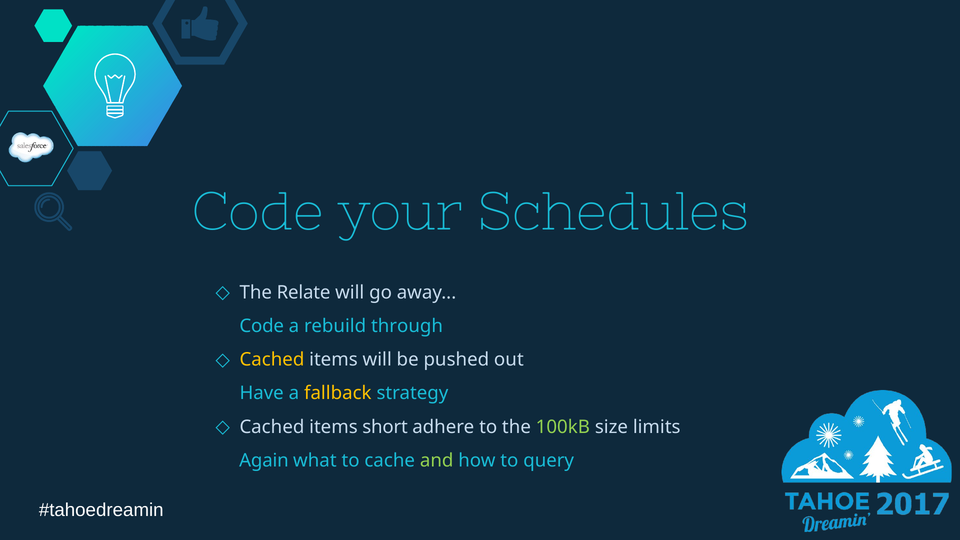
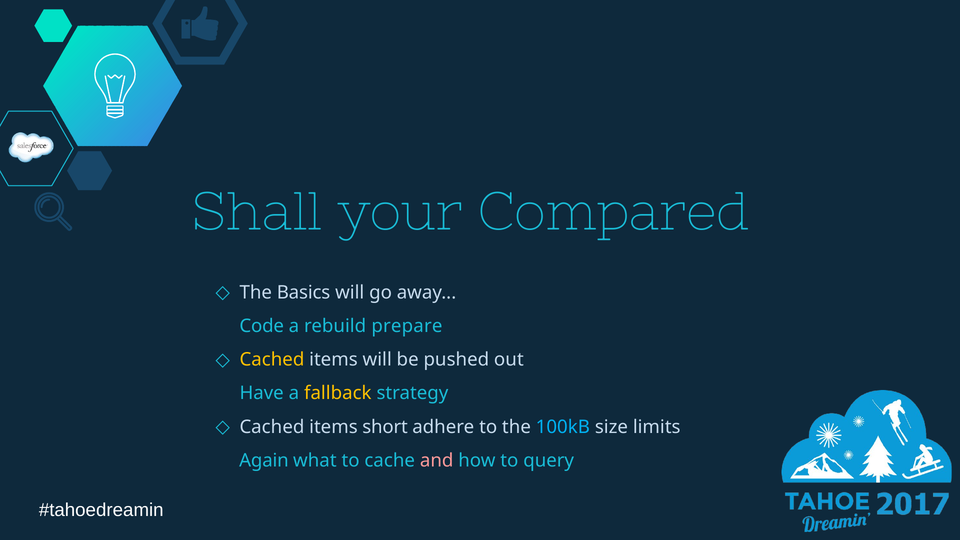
Code: Code -> Shall (257, 212)
Schedules: Schedules -> Compared (614, 212)
Relate: Relate -> Basics (304, 292)
through: through -> prepare (407, 326)
100kB colour: light green -> light blue (563, 427)
and colour: light green -> pink (437, 460)
